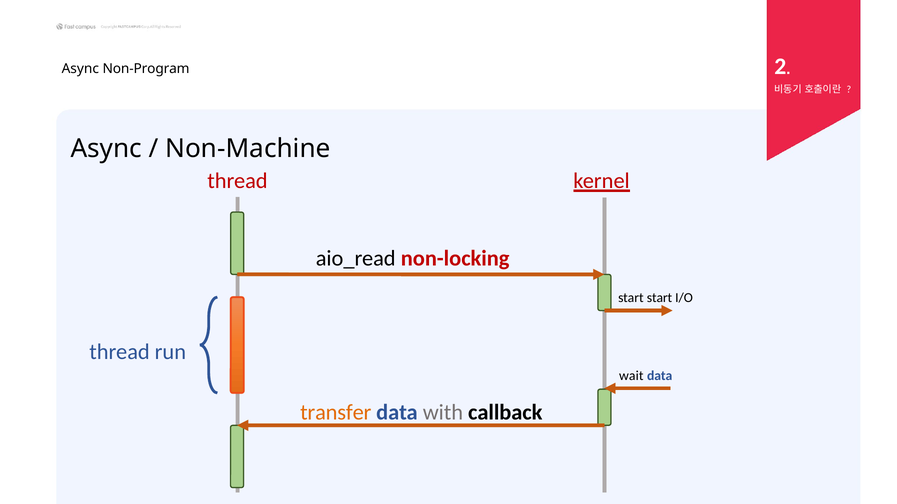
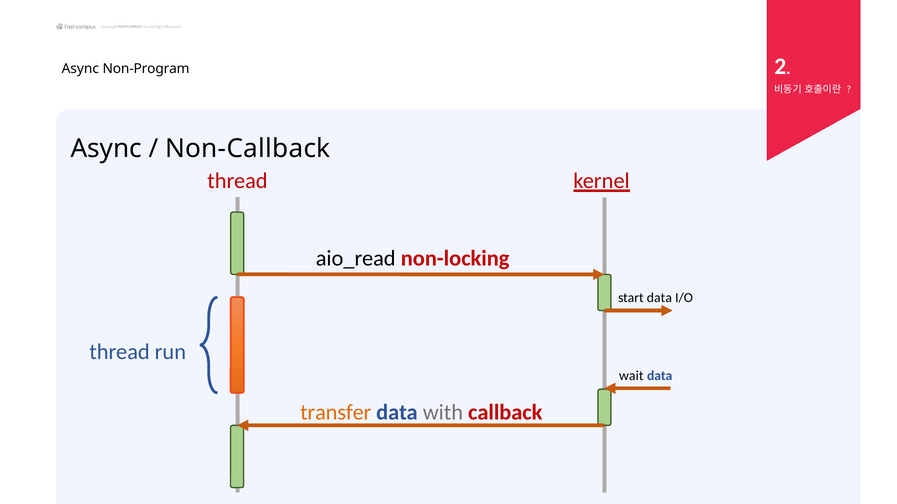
Non-Machine: Non-Machine -> Non-Callback (248, 149)
start start: start -> data (659, 298)
callback colour: black -> red (505, 413)
